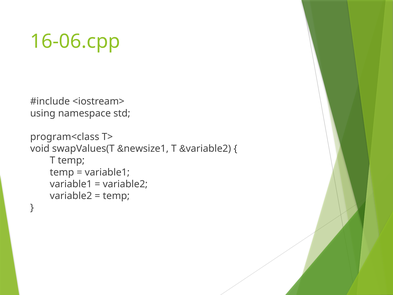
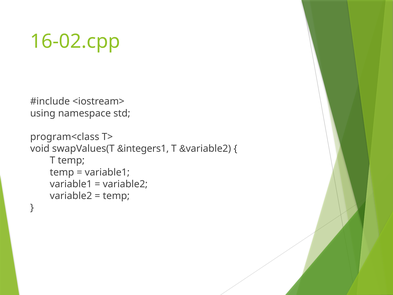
16-06.cpp: 16-06.cpp -> 16-02.cpp (75, 41)
newsize1: newsize1 -> integers1 (146, 149)
